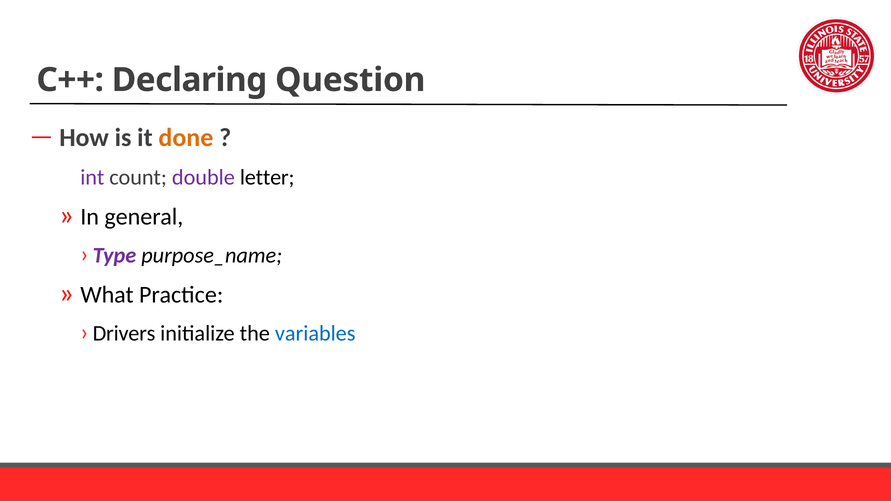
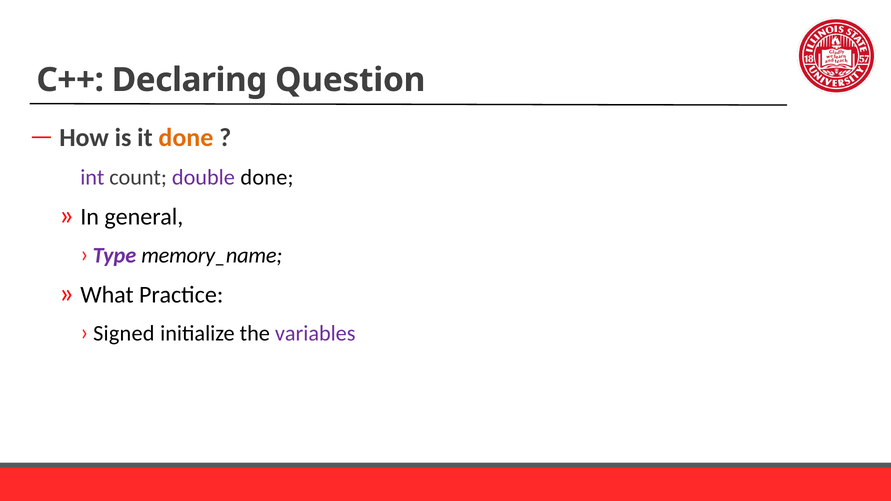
double letter: letter -> done (267, 178)
purpose_name: purpose_name -> memory_name (212, 256)
Drivers: Drivers -> Signed (124, 334)
variables colour: blue -> purple (315, 334)
